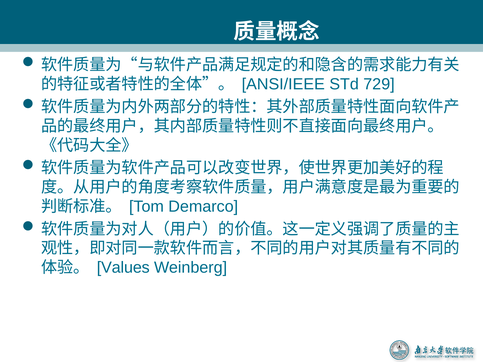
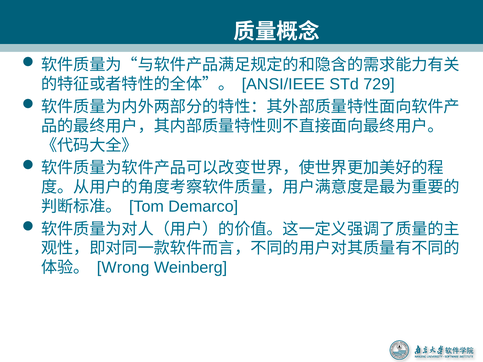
Values: Values -> Wrong (123, 268)
